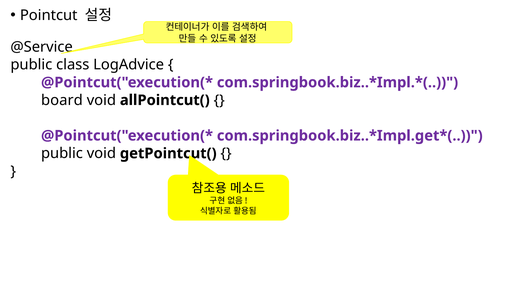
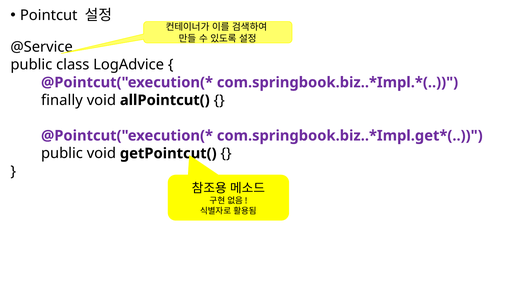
board: board -> finally (62, 100)
